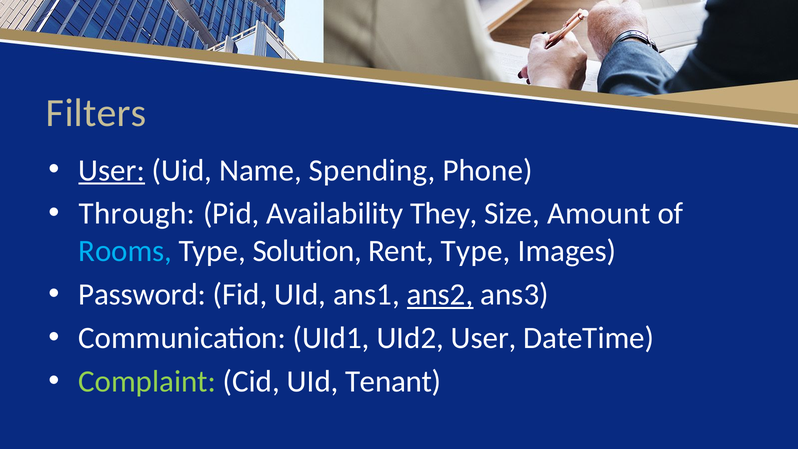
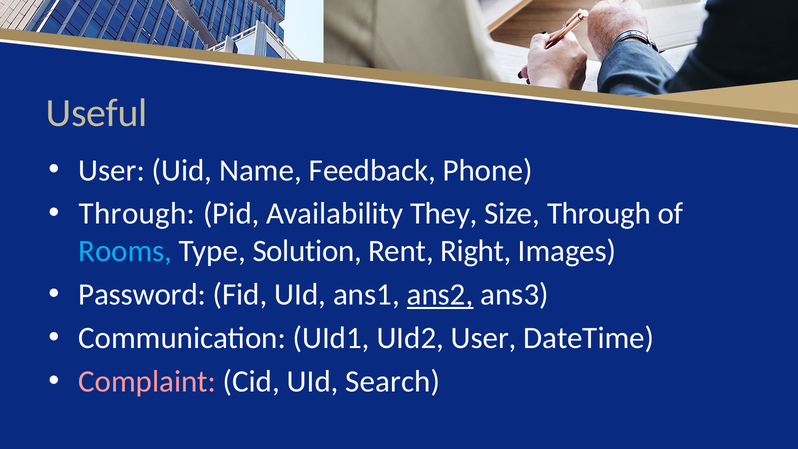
Filters: Filters -> Useful (97, 113)
User underline: present -> none (112, 170)
Spending: Spending -> Feedback (372, 170)
Size Amount: Amount -> Through (599, 214)
Rent Type: Type -> Right (476, 251)
Complaint colour: light green -> pink (147, 381)
Tenant: Tenant -> Search (393, 381)
